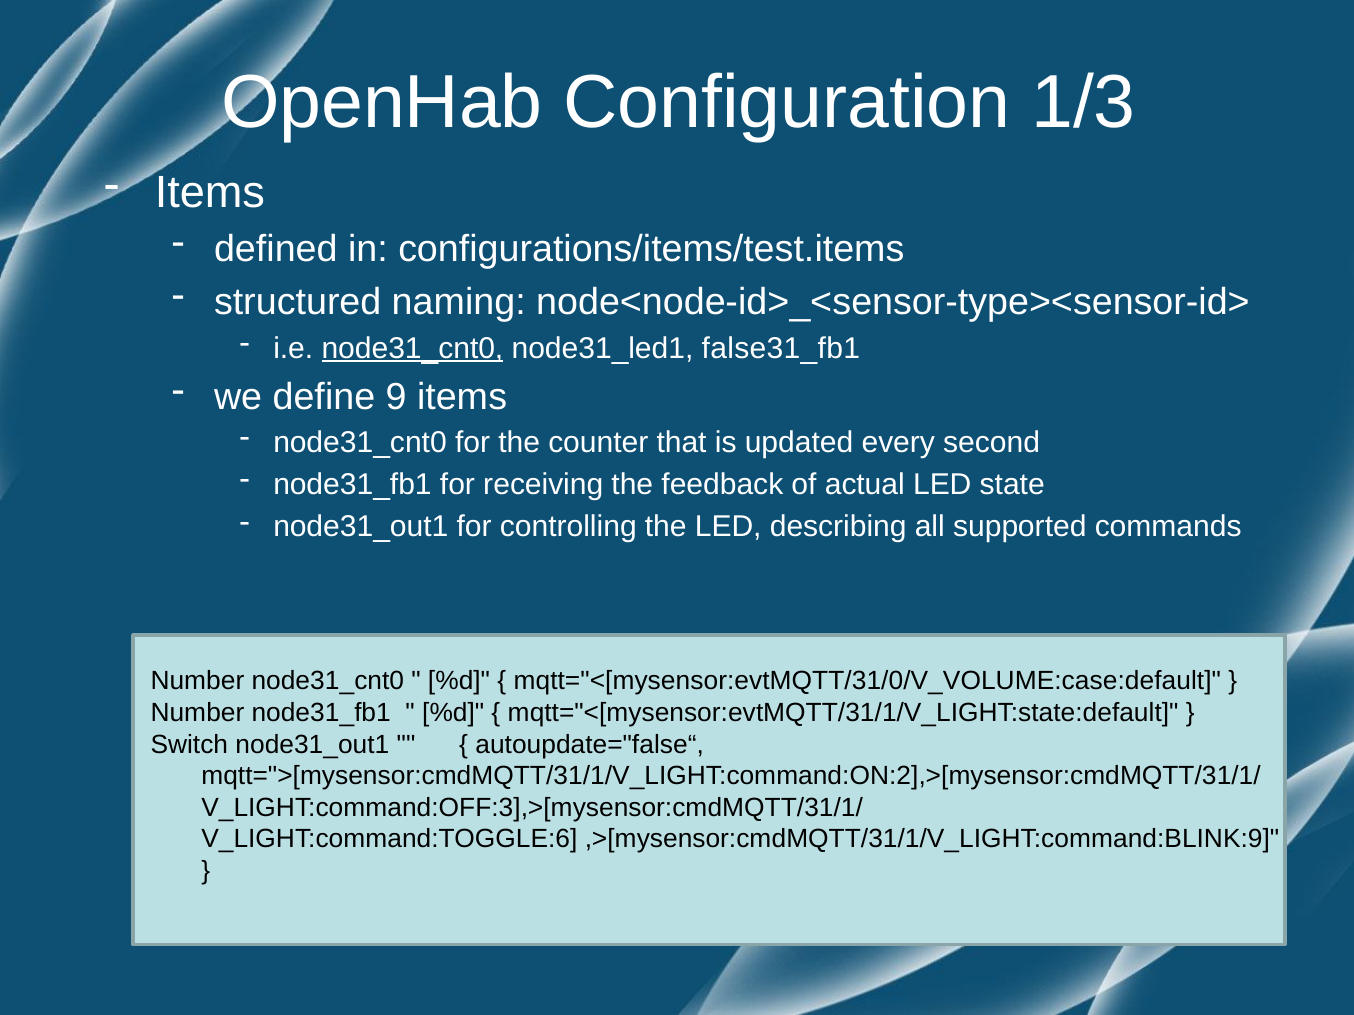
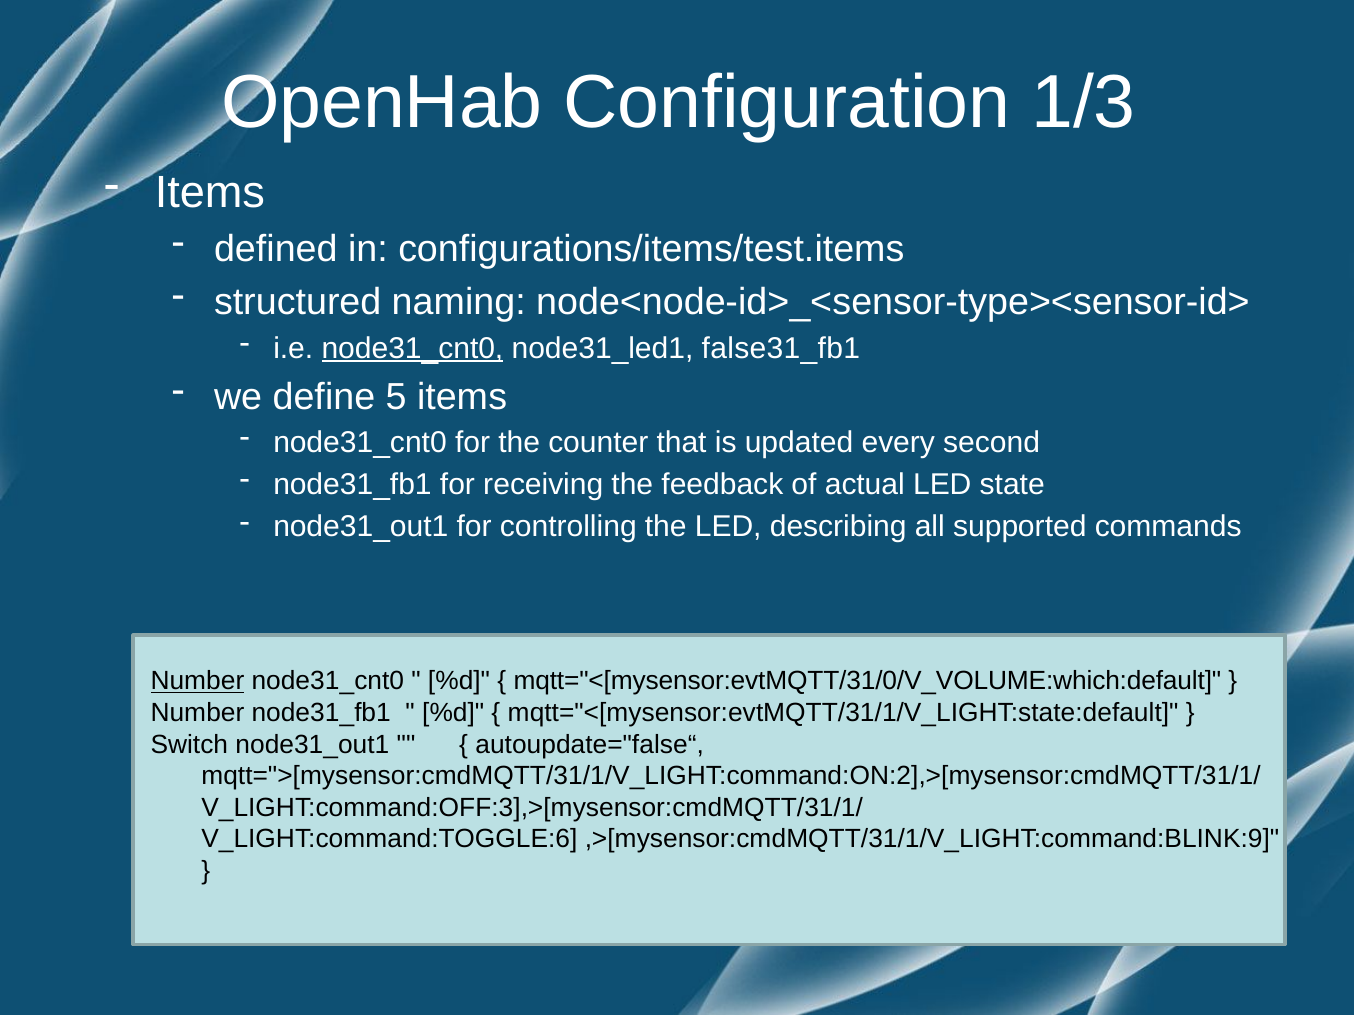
9: 9 -> 5 (396, 397)
Number underline: none -> present (197, 681)
mqtt="<[mysensor:evtMQTT/31/0/V_VOLUME:case:default: mqtt="<[mysensor:evtMQTT/31/0/V_VOLUME:case:default -> mqtt="<[mysensor:evtMQTT/31/0/V_VOLUME:which:default (867, 681)
